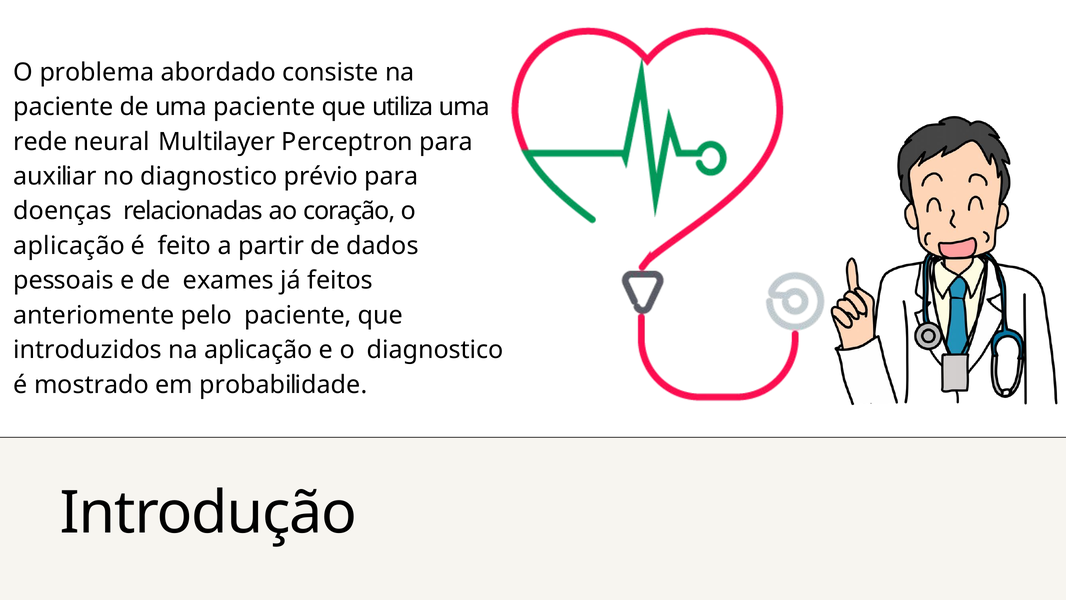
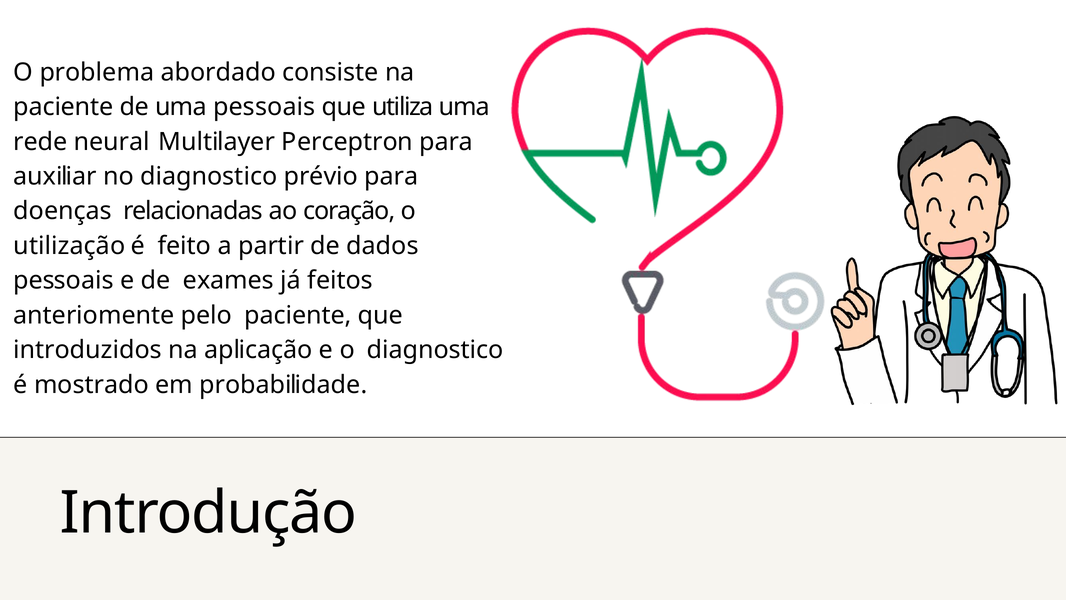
uma paciente: paciente -> pessoais (264, 107)
aplicação: aplicação -> utilização (69, 246)
